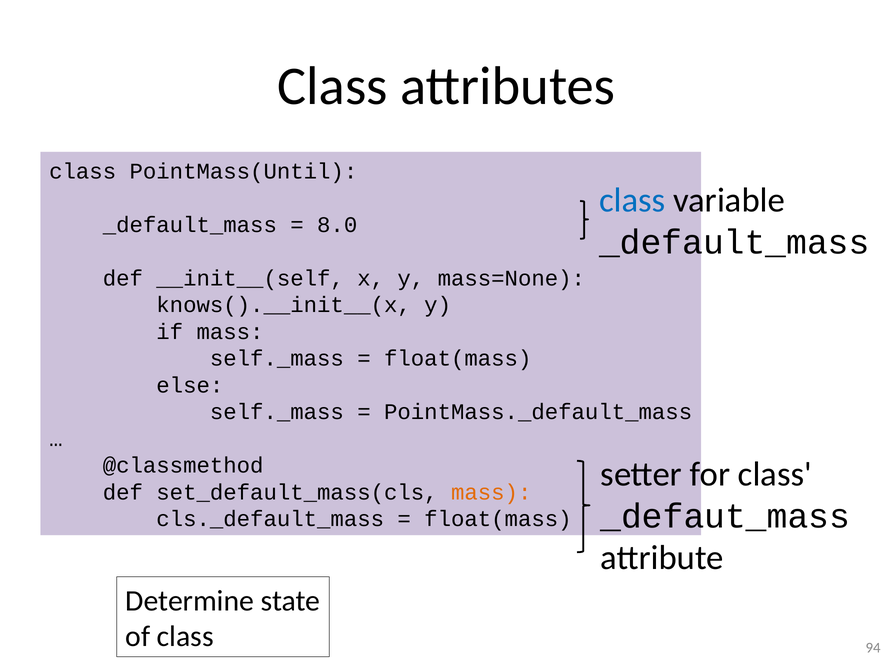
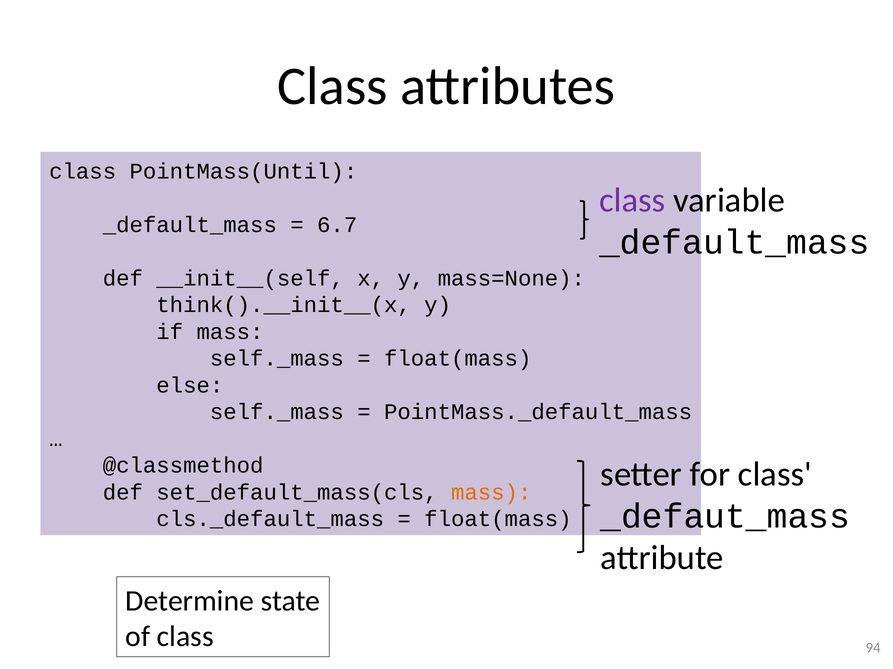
class colour: blue -> purple (632, 201)
8.0: 8.0 -> 6.7 (337, 225)
knows().__init__(x: knows().__init__(x -> think().__init__(x (284, 305)
